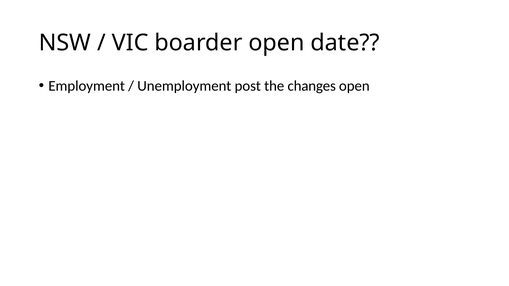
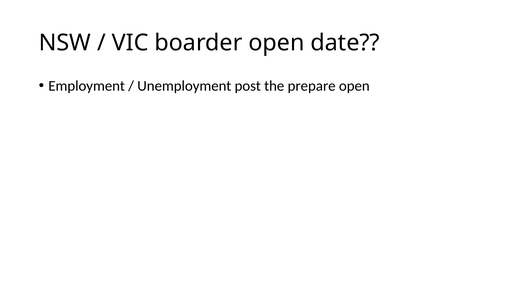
changes: changes -> prepare (312, 86)
